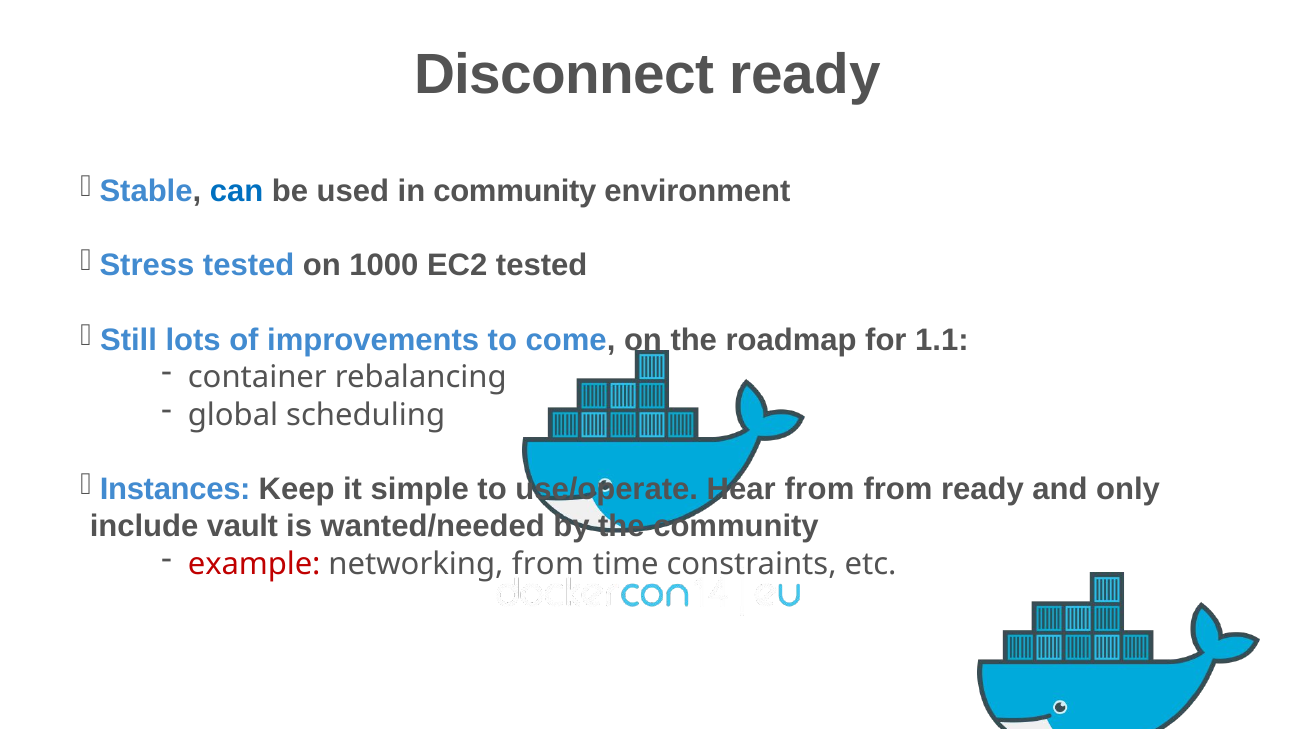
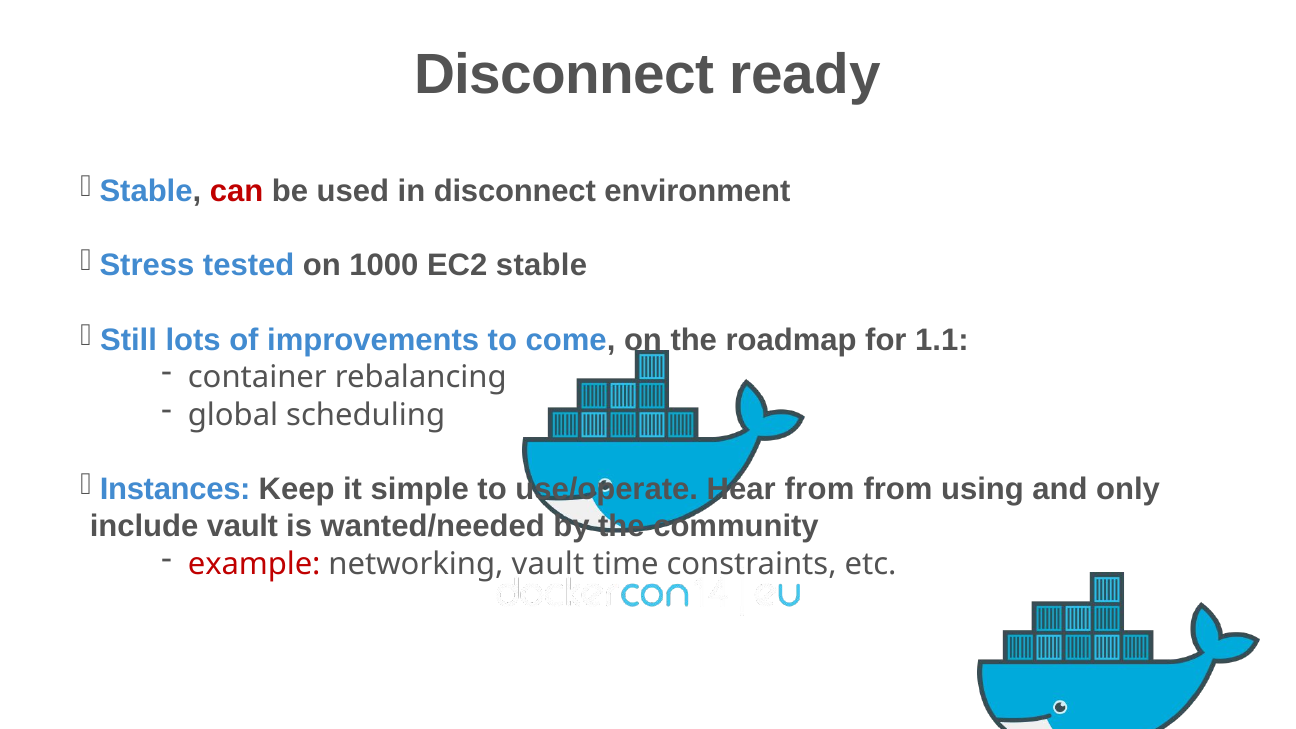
can colour: blue -> red (236, 191)
in community: community -> disconnect (515, 191)
EC2 tested: tested -> stable (542, 266)
from ready: ready -> using (982, 489)
networking from: from -> vault (548, 564)
